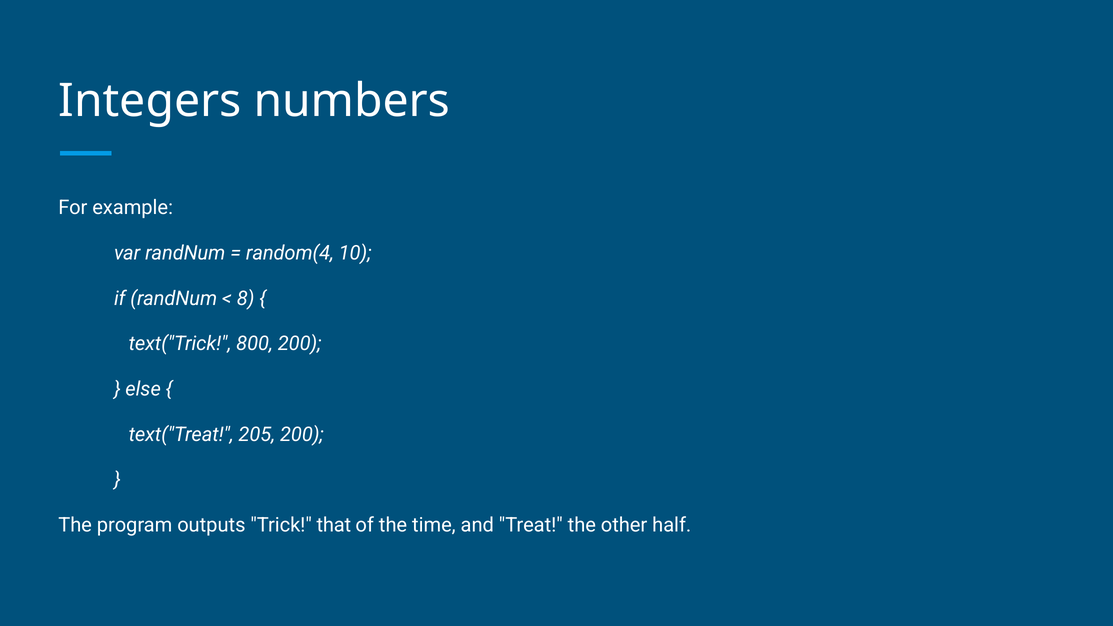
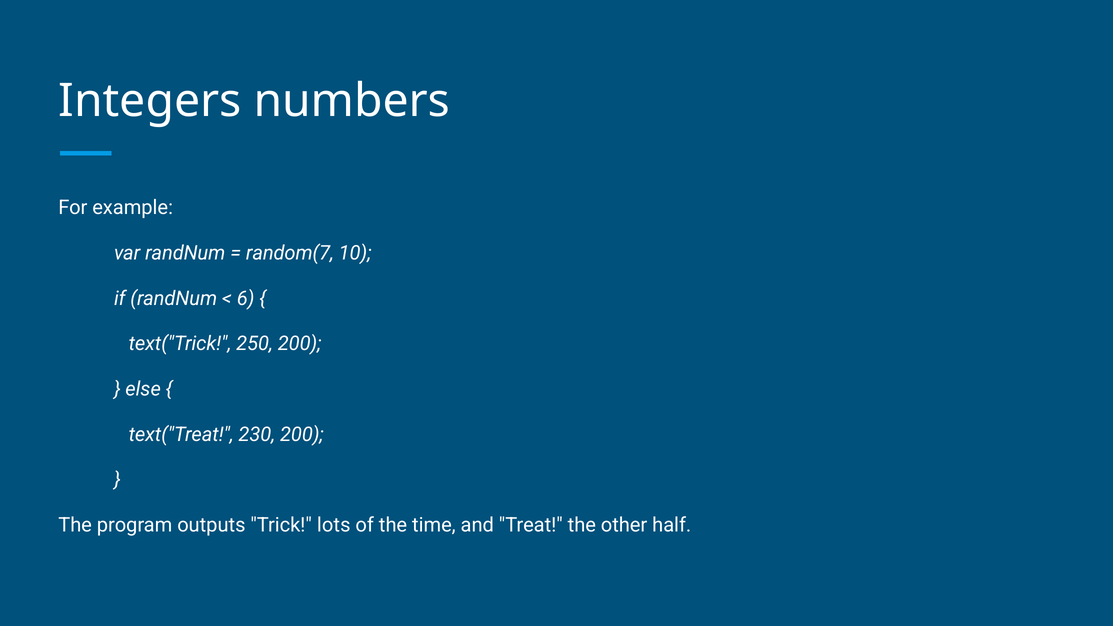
random(4: random(4 -> random(7 (290, 253)
8: 8 -> 6 (246, 299)
800: 800 -> 250 (255, 344)
205: 205 -> 230 (257, 435)
that: that -> lots (334, 525)
